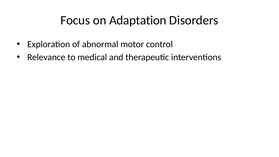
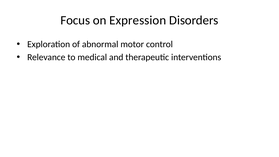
Adaptation: Adaptation -> Expression (138, 20)
